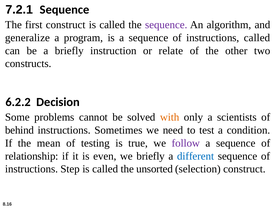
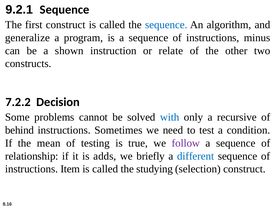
7.2.1: 7.2.1 -> 9.2.1 (19, 10)
sequence colour: purple -> blue (166, 25)
instructions called: called -> minus (257, 38)
a briefly: briefly -> shown (69, 51)
6.2.2: 6.2.2 -> 7.2.2 (18, 102)
with colour: orange -> blue (170, 117)
scientists: scientists -> recursive (237, 117)
even: even -> adds (105, 156)
Step: Step -> Item (70, 169)
unsorted: unsorted -> studying (155, 169)
